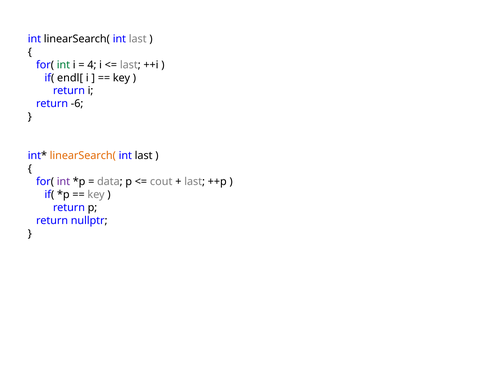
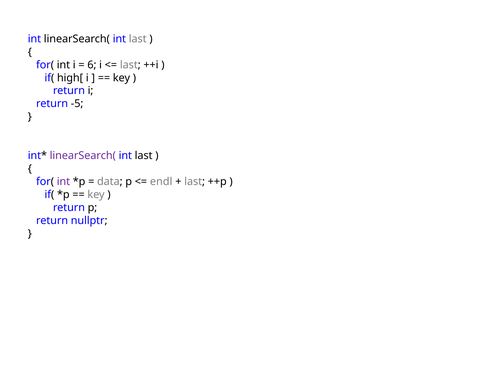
int colour: green -> black (63, 65)
4: 4 -> 6 (92, 65)
endl[: endl[ -> high[ (70, 78)
-6: -6 -> -5 (77, 104)
linearSearch( colour: orange -> purple (83, 155)
cout: cout -> endl (161, 181)
